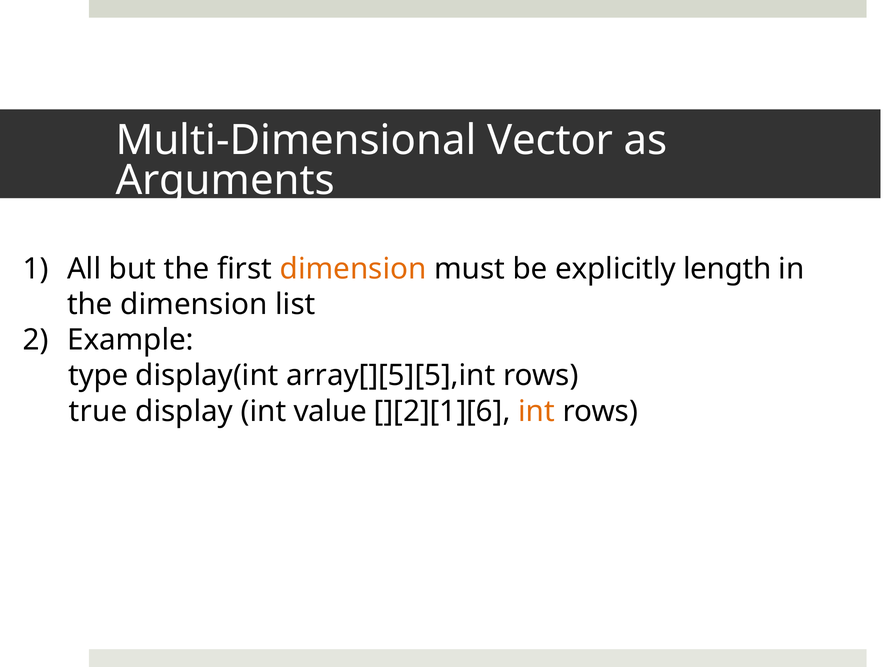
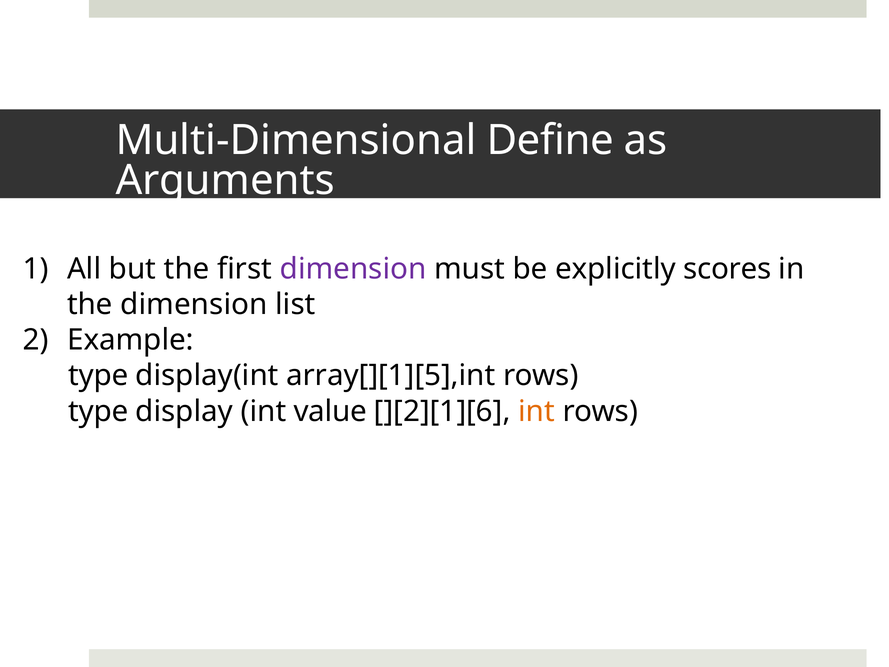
Vector: Vector -> Define (550, 140)
dimension colour: orange -> purple (353, 269)
length: length -> scores (727, 269)
array[][5][5],int: array[][5][5],int -> array[][1][5],int (391, 376)
true: true -> type (98, 411)
